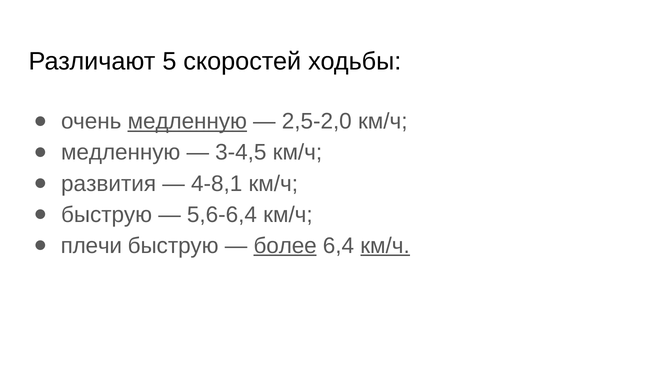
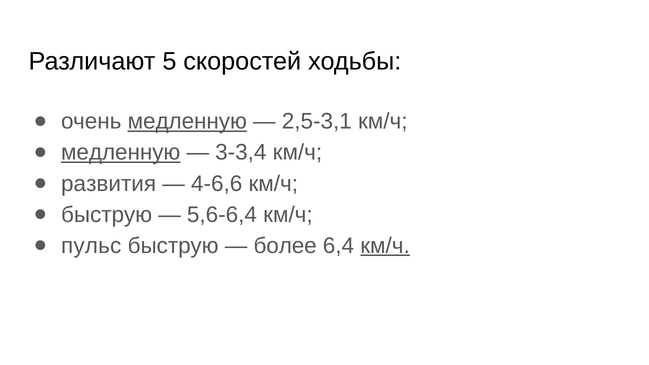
2,5-2,0: 2,5-2,0 -> 2,5-3,1 (317, 121)
медленную underline: none -> present (121, 153)
3-4,5: 3-4,5 -> 3-3,4 (241, 153)
4-8,1: 4-8,1 -> 4-6,6 (217, 184)
плечи: плечи -> пульс (91, 246)
более underline: present -> none (285, 246)
